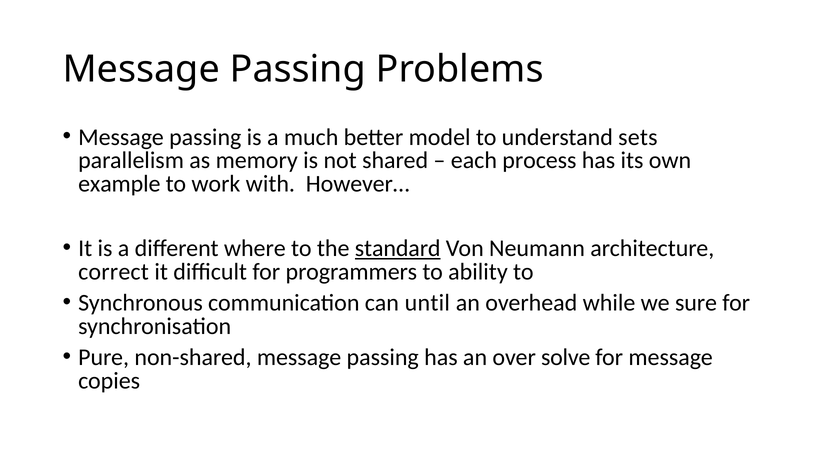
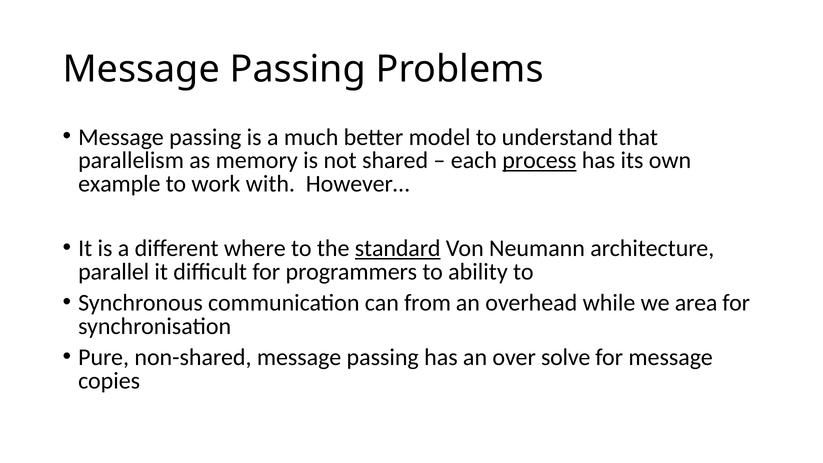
sets: sets -> that (638, 137)
process underline: none -> present (539, 160)
correct: correct -> parallel (114, 272)
until: until -> from (428, 303)
sure: sure -> area (696, 303)
